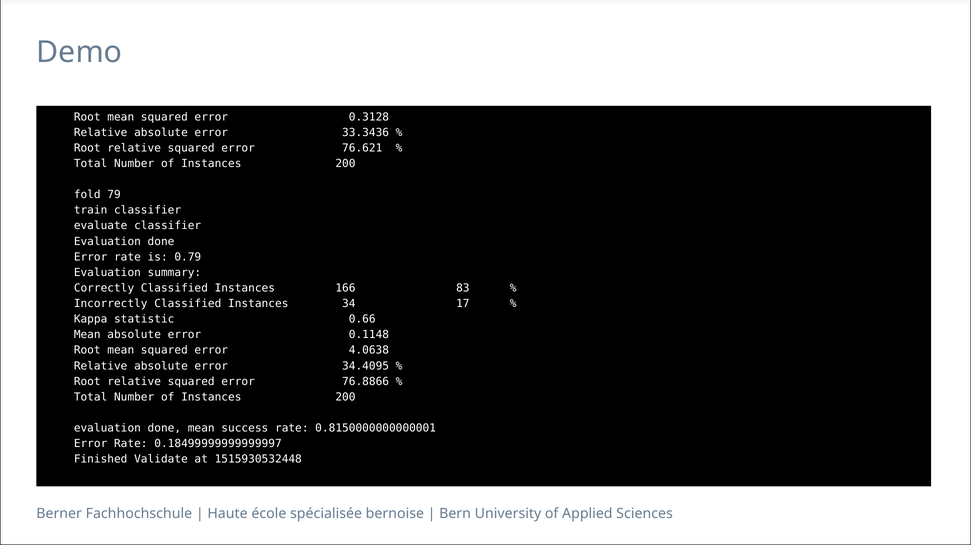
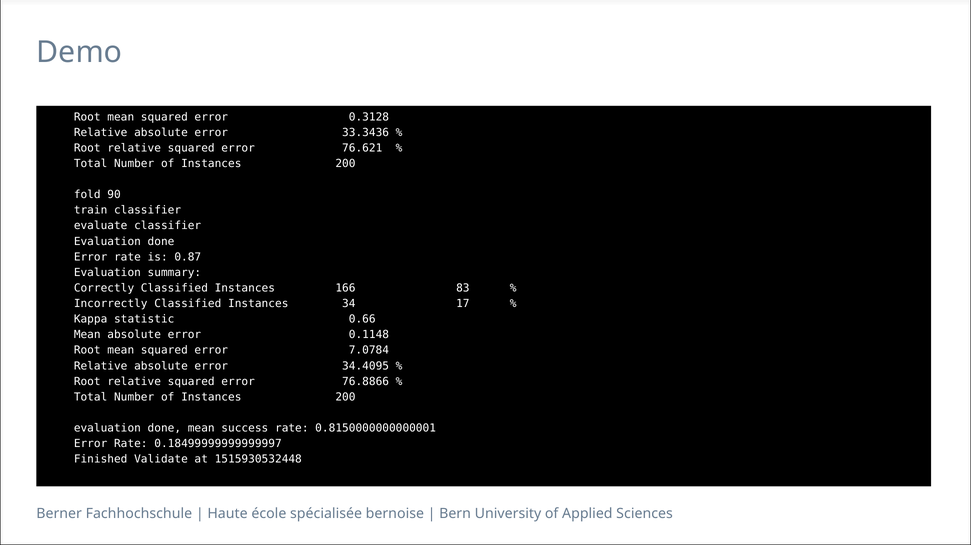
79: 79 -> 90 (114, 195)
0.79: 0.79 -> 0.87 (188, 257)
4.0638: 4.0638 -> 7.0784 (369, 351)
